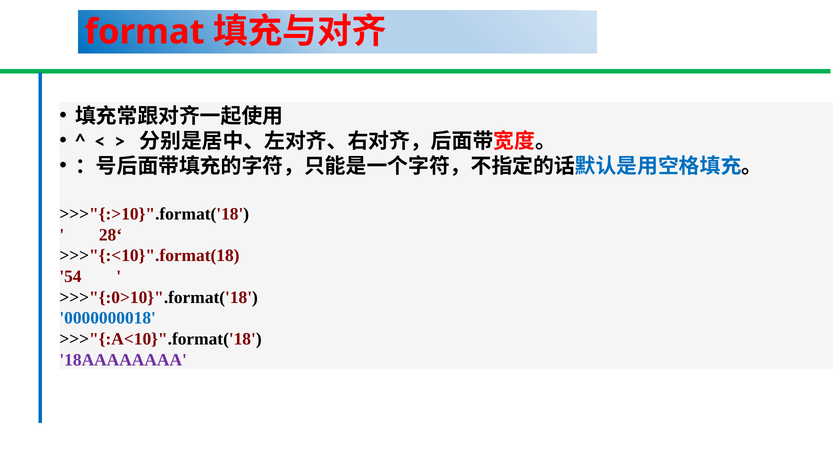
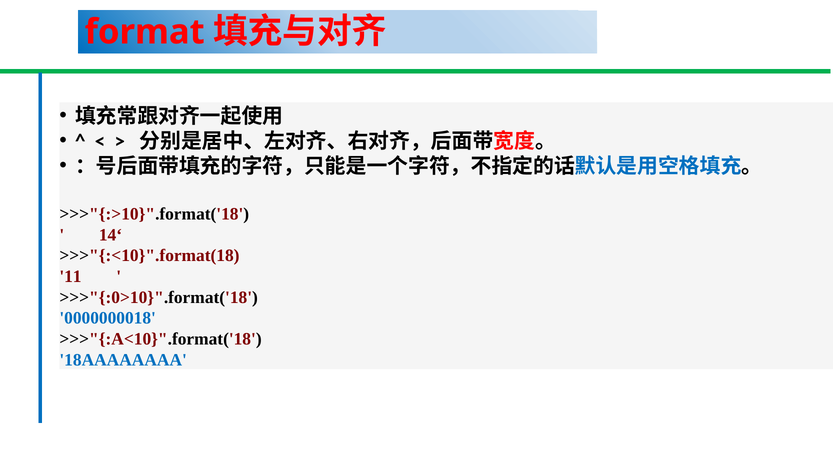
28‘: 28‘ -> 14‘ (110, 235)
54: 54 -> 11 (70, 276)
18AAAAAAAA colour: purple -> blue (123, 360)
